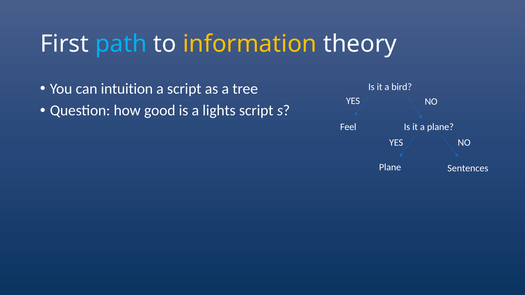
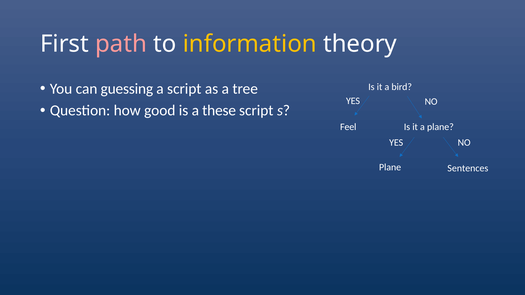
path colour: light blue -> pink (121, 44)
intuition: intuition -> guessing (127, 89)
lights: lights -> these (219, 111)
